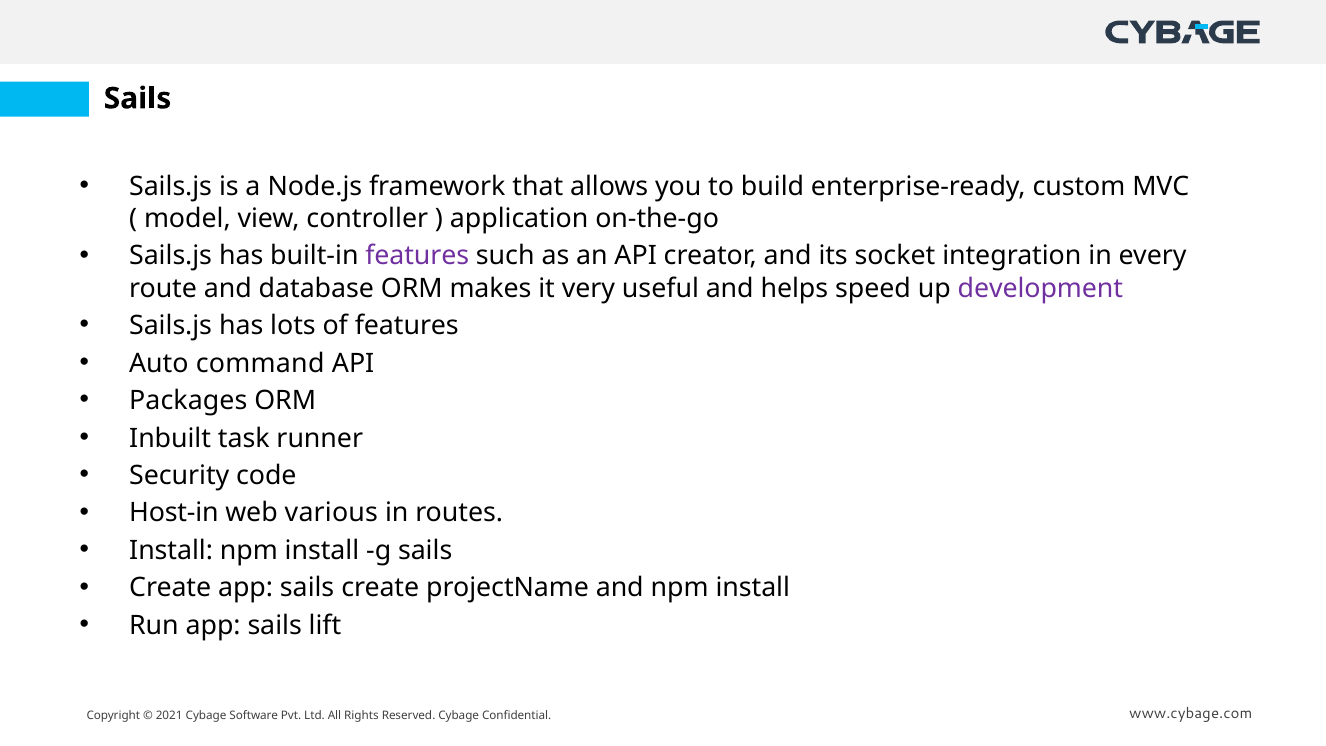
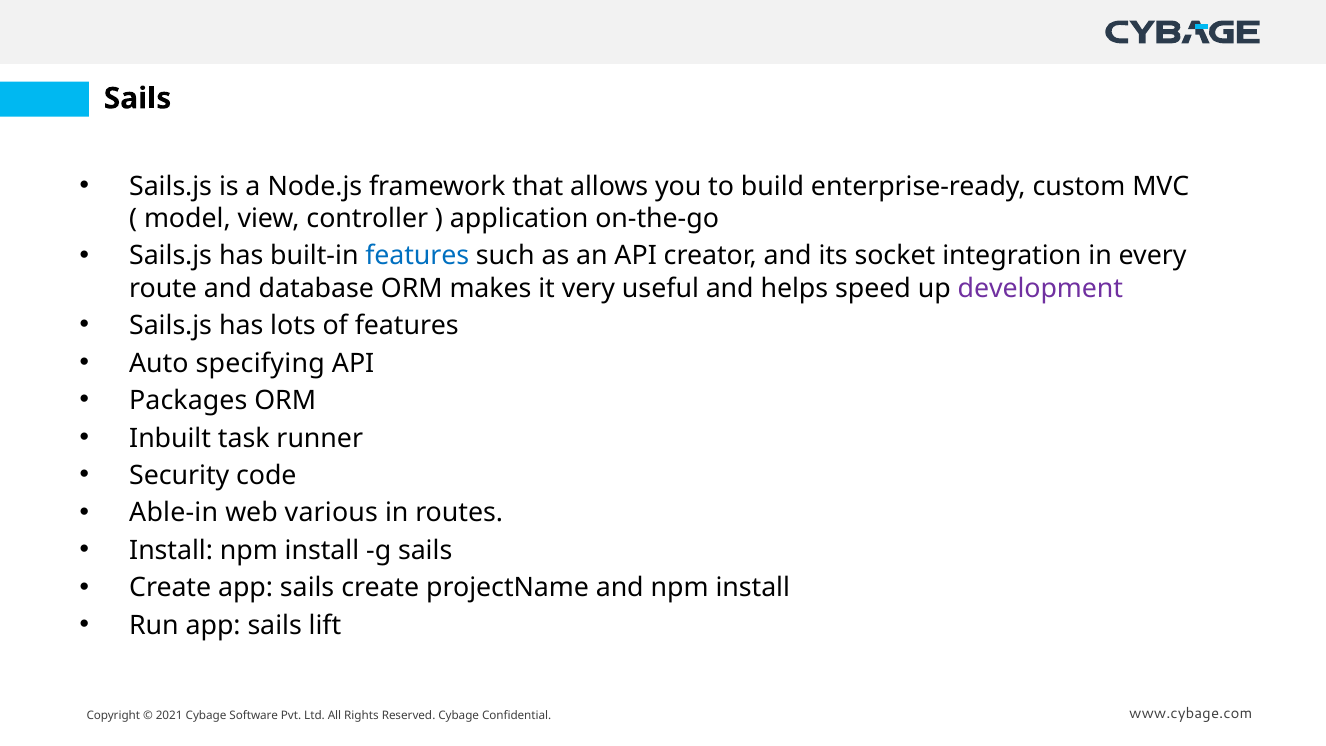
features colour: purple -> blue (417, 256)
command: command -> specifying (260, 363)
Host-in: Host-in -> Able-in (174, 513)
